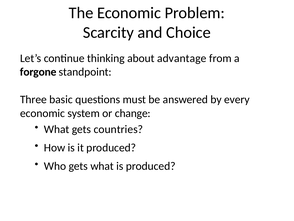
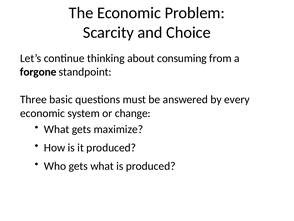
advantage: advantage -> consuming (182, 58)
countries: countries -> maximize (118, 129)
